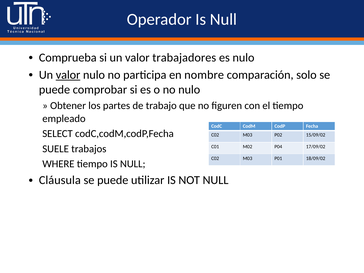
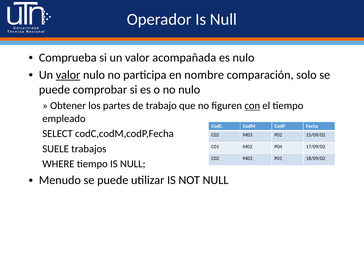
trabajadores: trabajadores -> acompañada (184, 58)
con underline: none -> present (252, 106)
Cláusula: Cláusula -> Menudo (60, 180)
